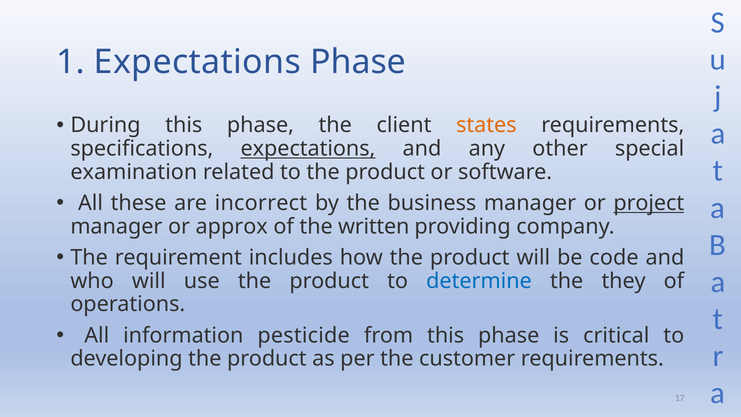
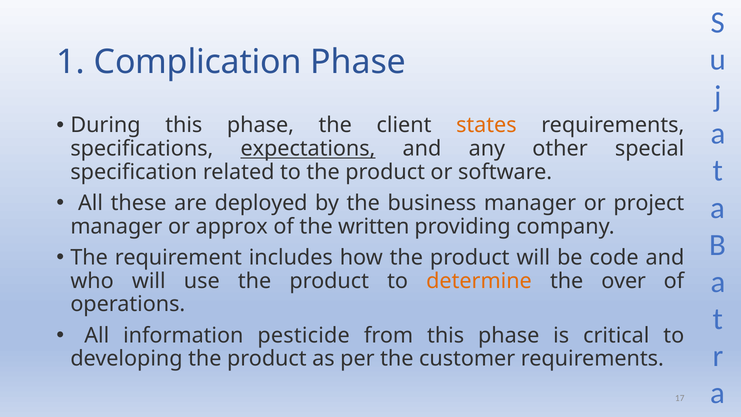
1 Expectations: Expectations -> Complication (198, 62)
examination: examination -> specification (134, 172)
incorrect: incorrect -> deployed (261, 203)
project underline: present -> none (649, 203)
determine colour: blue -> orange (479, 281)
they: they -> over (624, 281)
